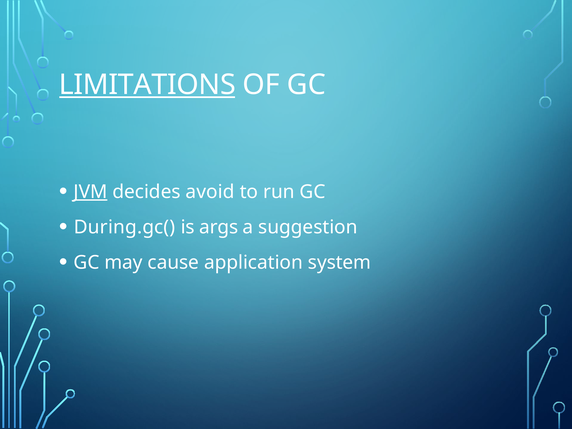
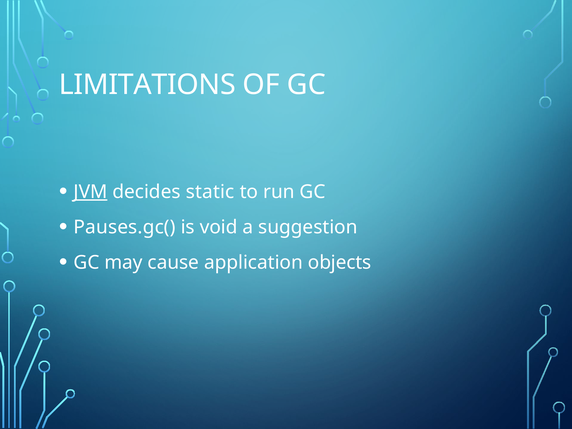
LIMITATIONS underline: present -> none (147, 85)
avoid: avoid -> static (210, 192)
During.gc(: During.gc( -> Pauses.gc( (125, 227)
args: args -> void (219, 227)
system: system -> objects (340, 263)
